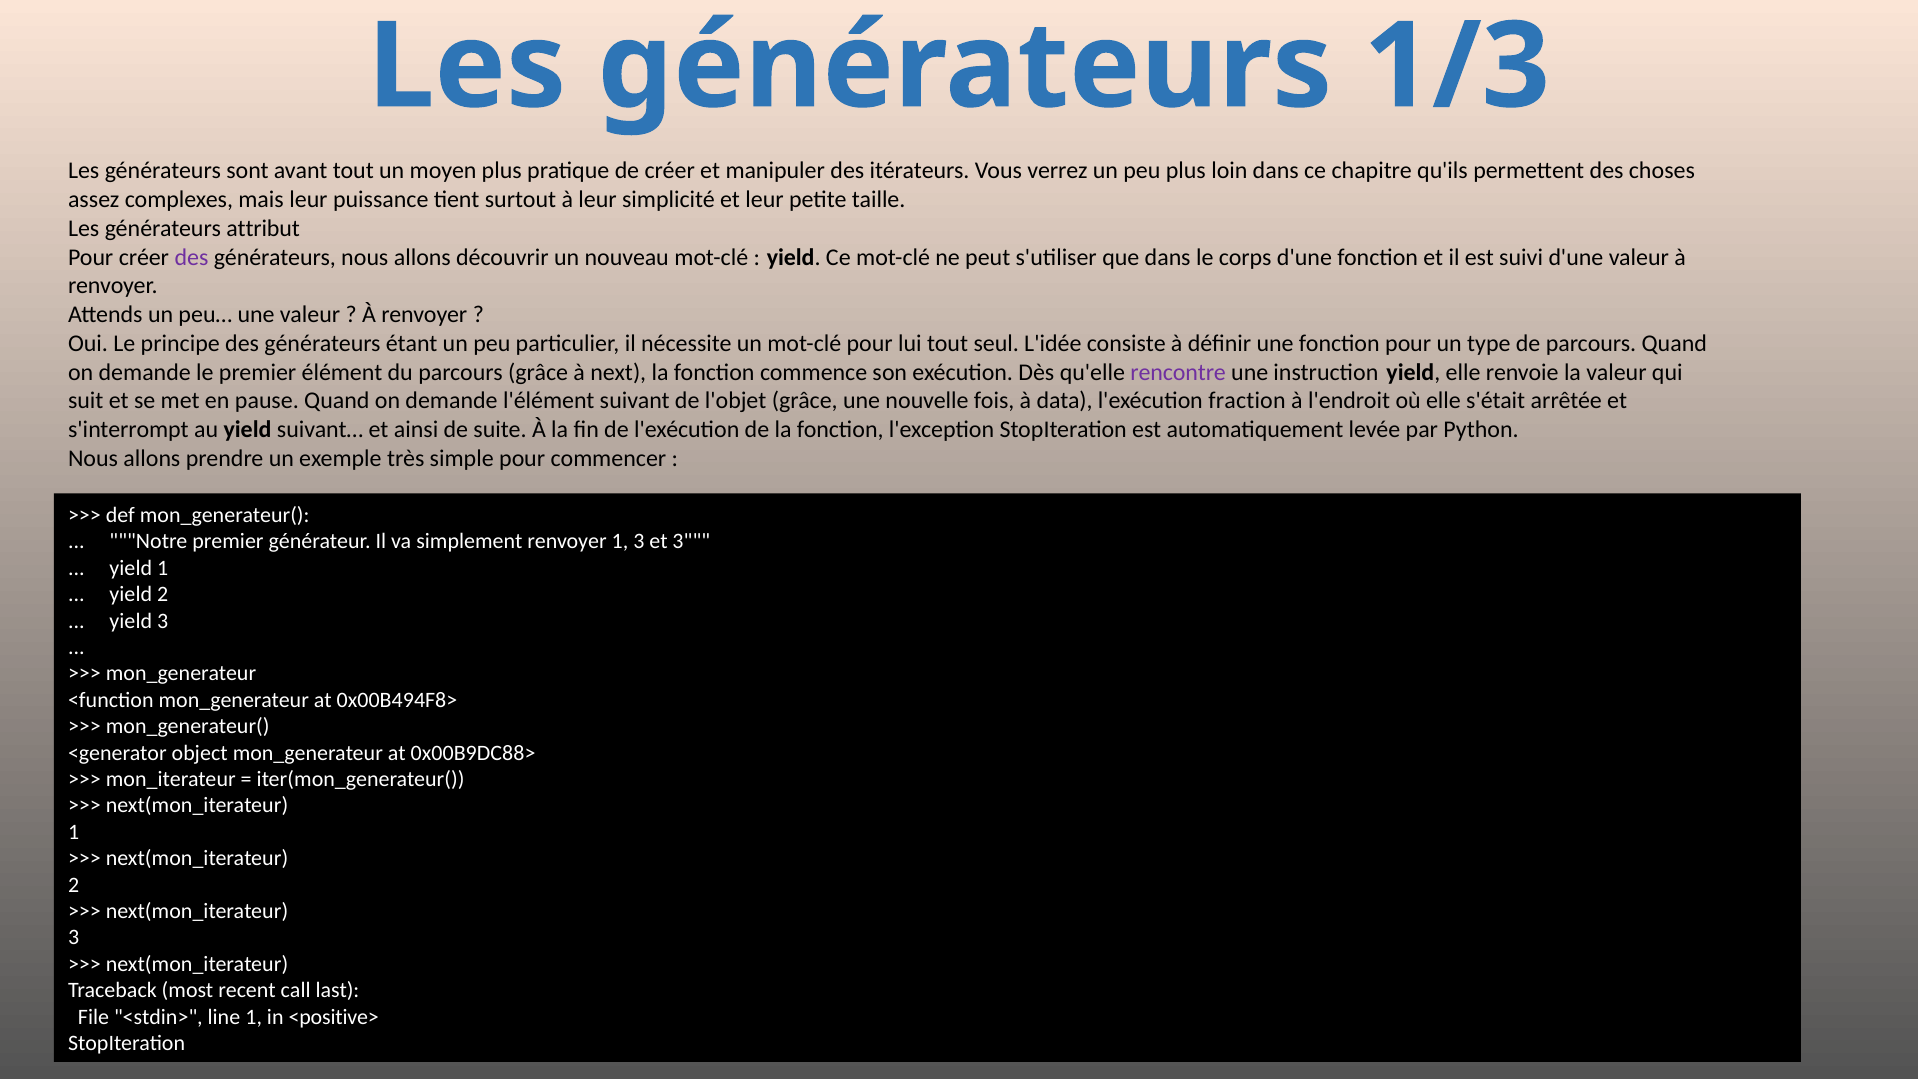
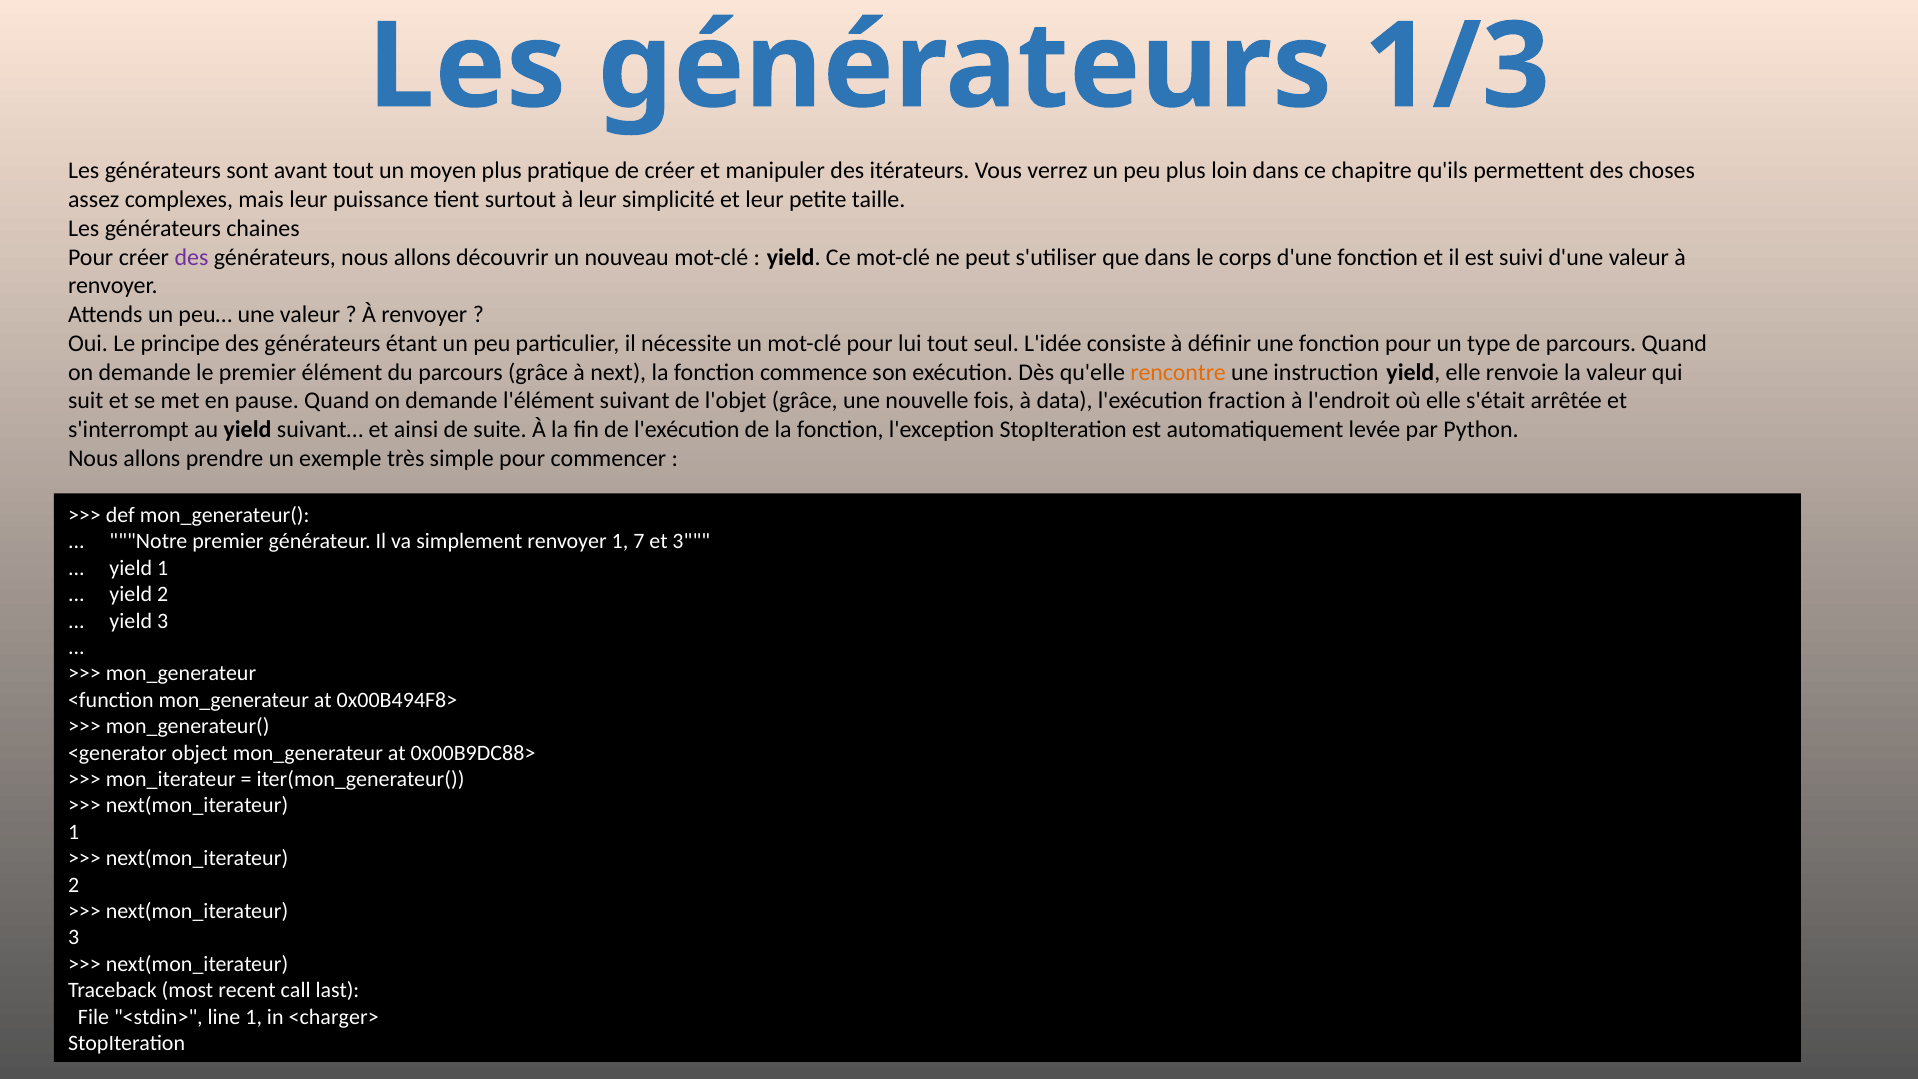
attribut: attribut -> chaines (263, 228)
rencontre colour: purple -> orange (1178, 372)
1 3: 3 -> 7 (639, 542)
<positive>: <positive> -> <charger> (334, 1017)
